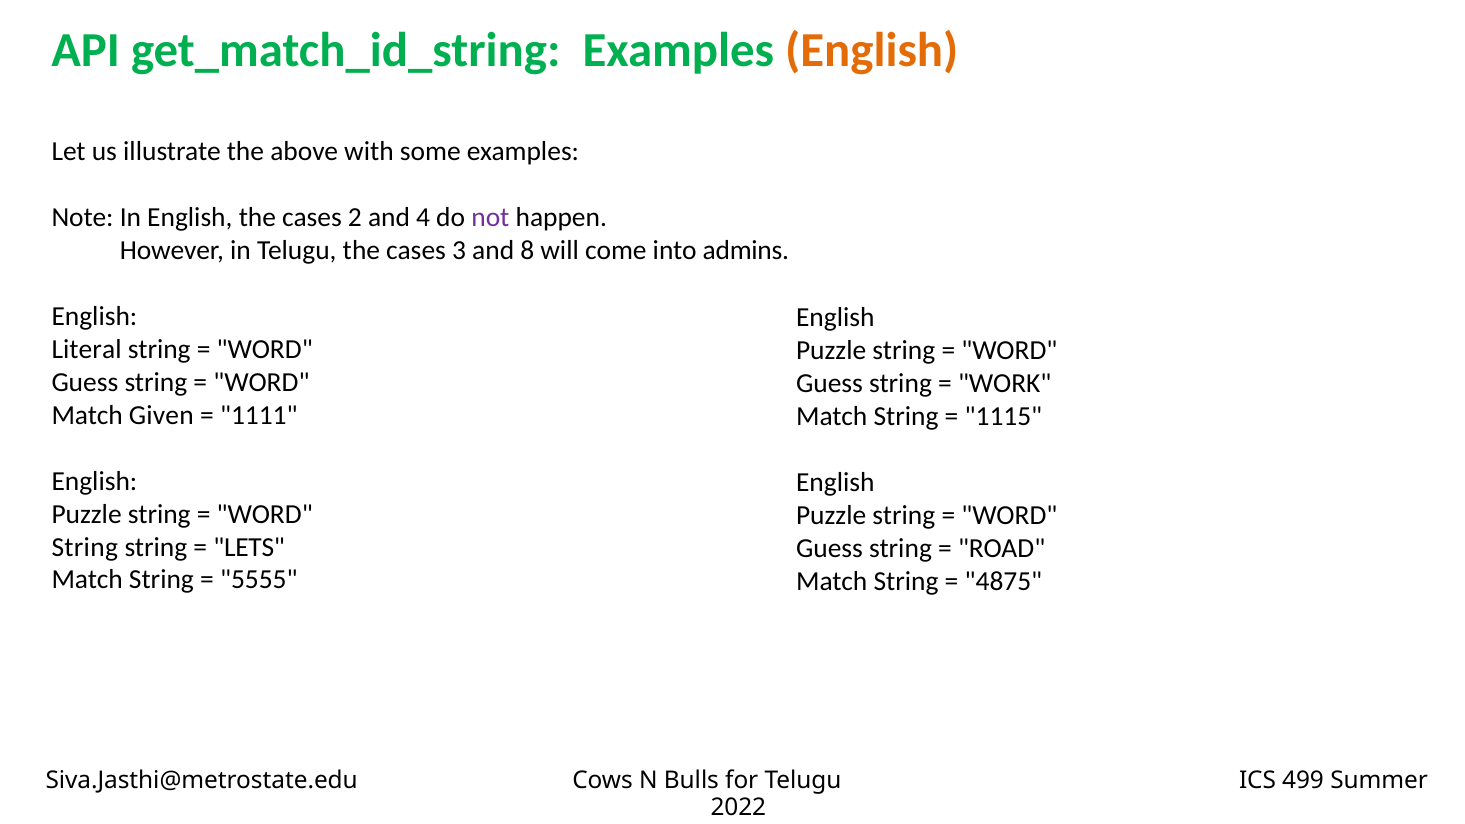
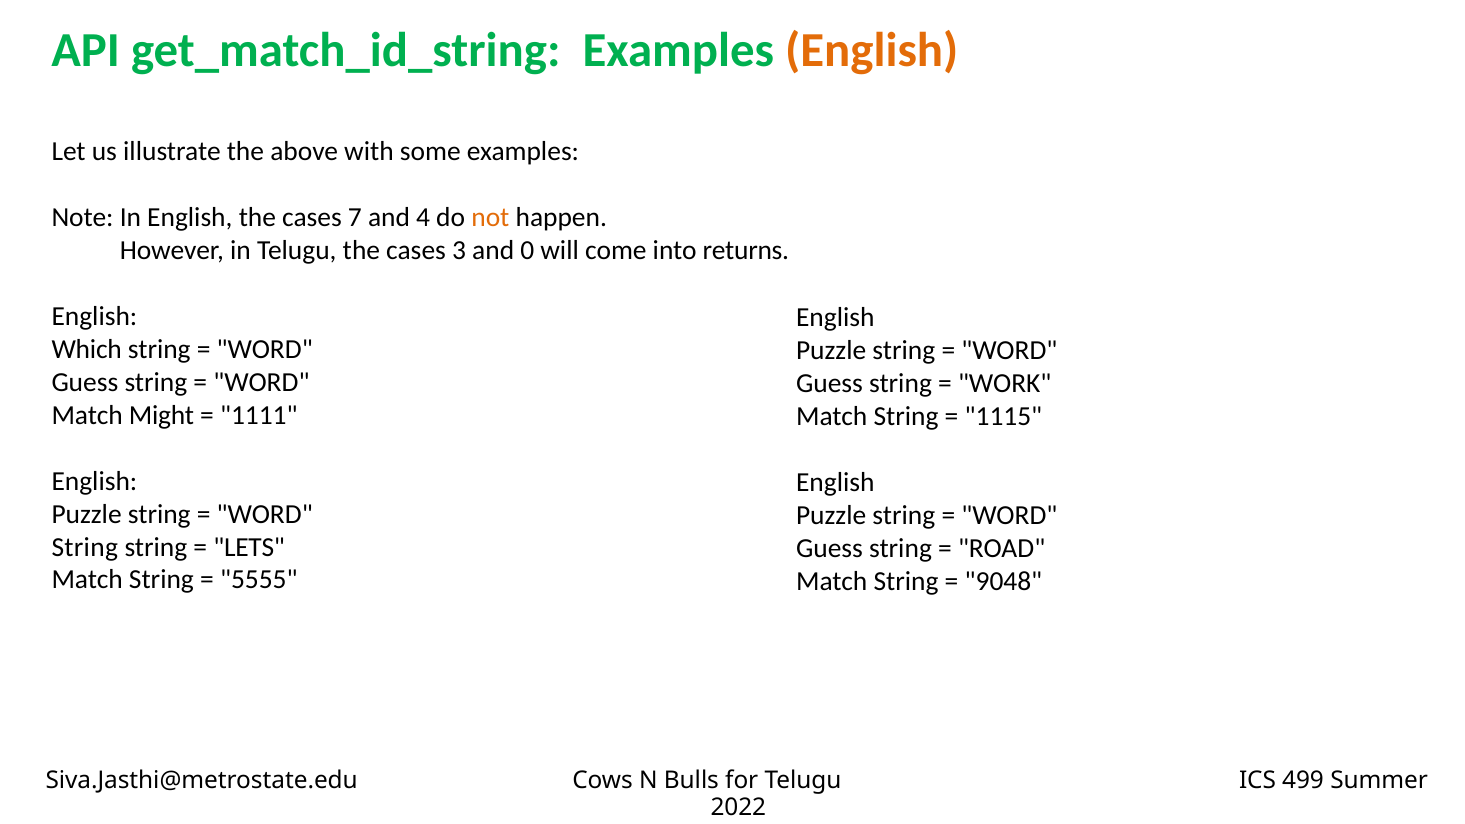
2: 2 -> 7 (355, 217)
not colour: purple -> orange (490, 217)
8: 8 -> 0 (527, 250)
admins: admins -> returns (746, 250)
Literal: Literal -> Which (87, 349)
Given: Given -> Might (162, 415)
4875: 4875 -> 9048 (1003, 581)
